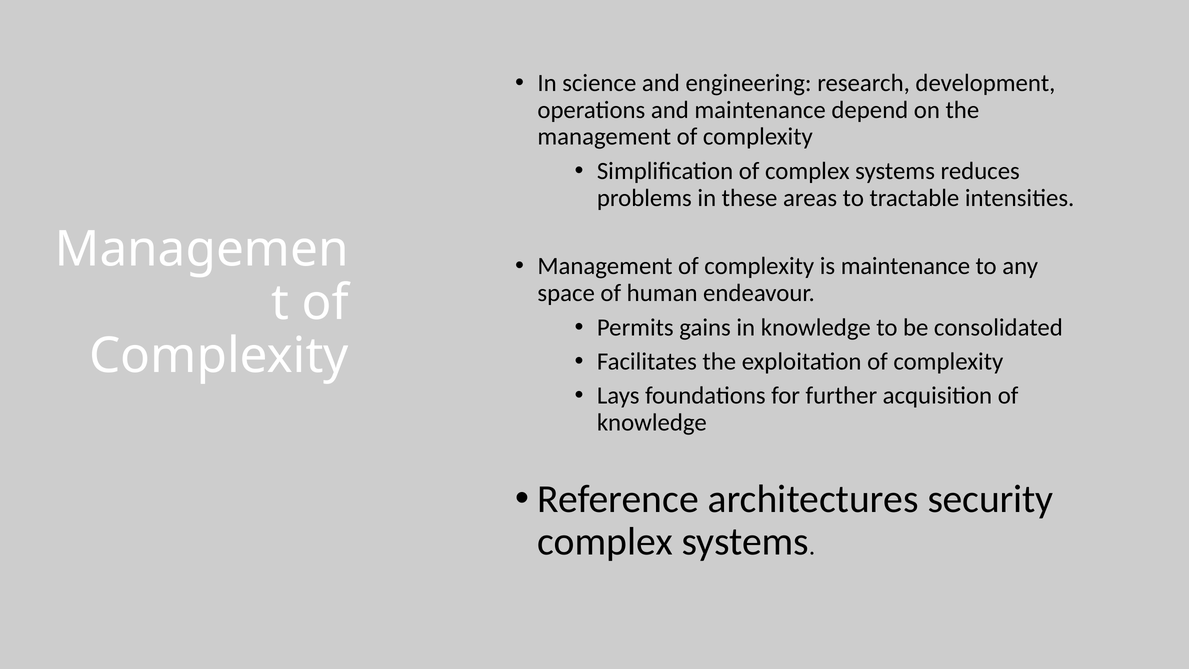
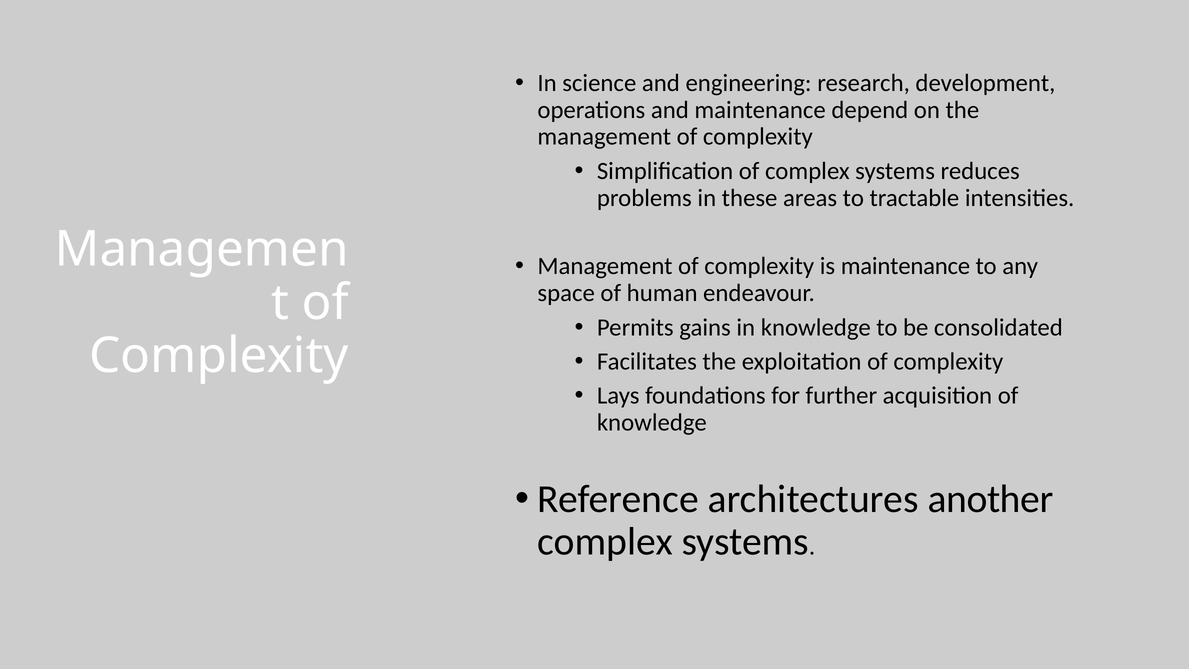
security: security -> another (990, 499)
